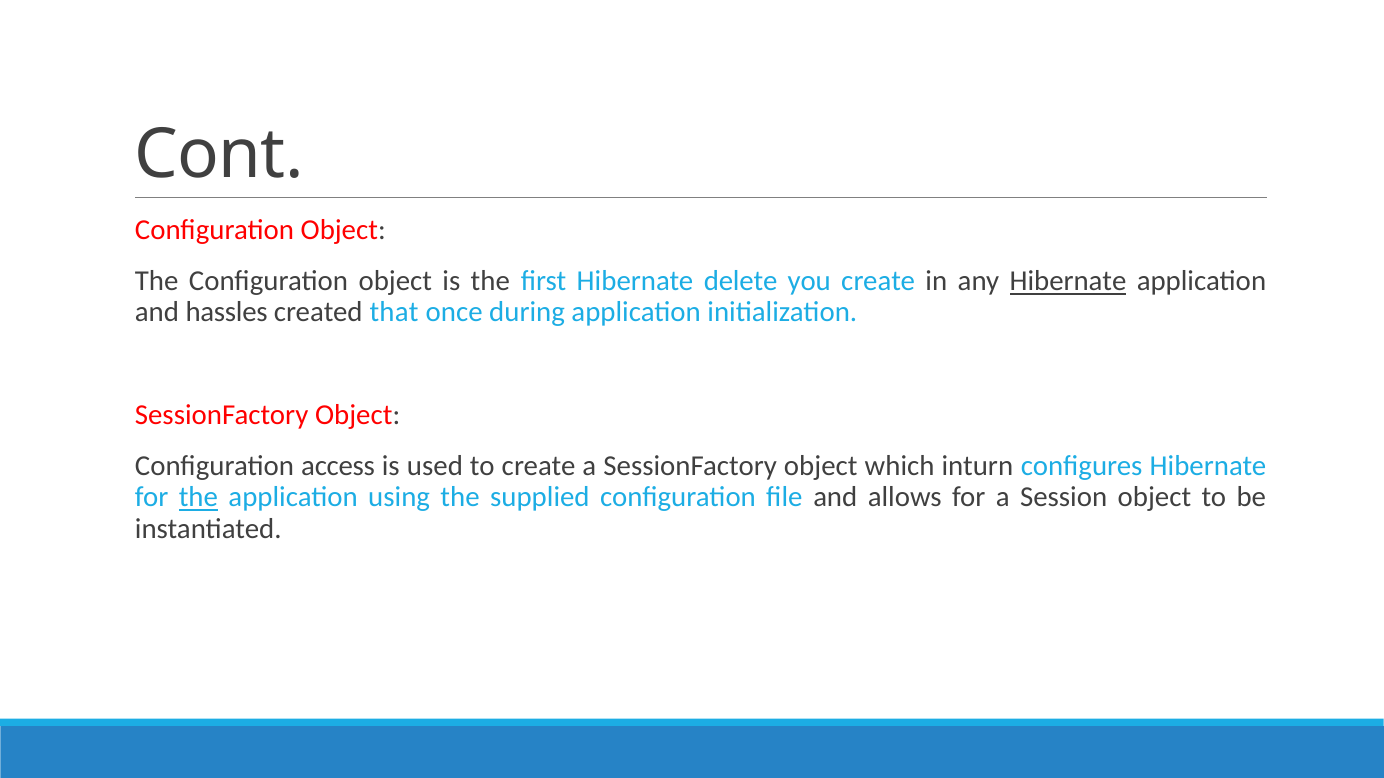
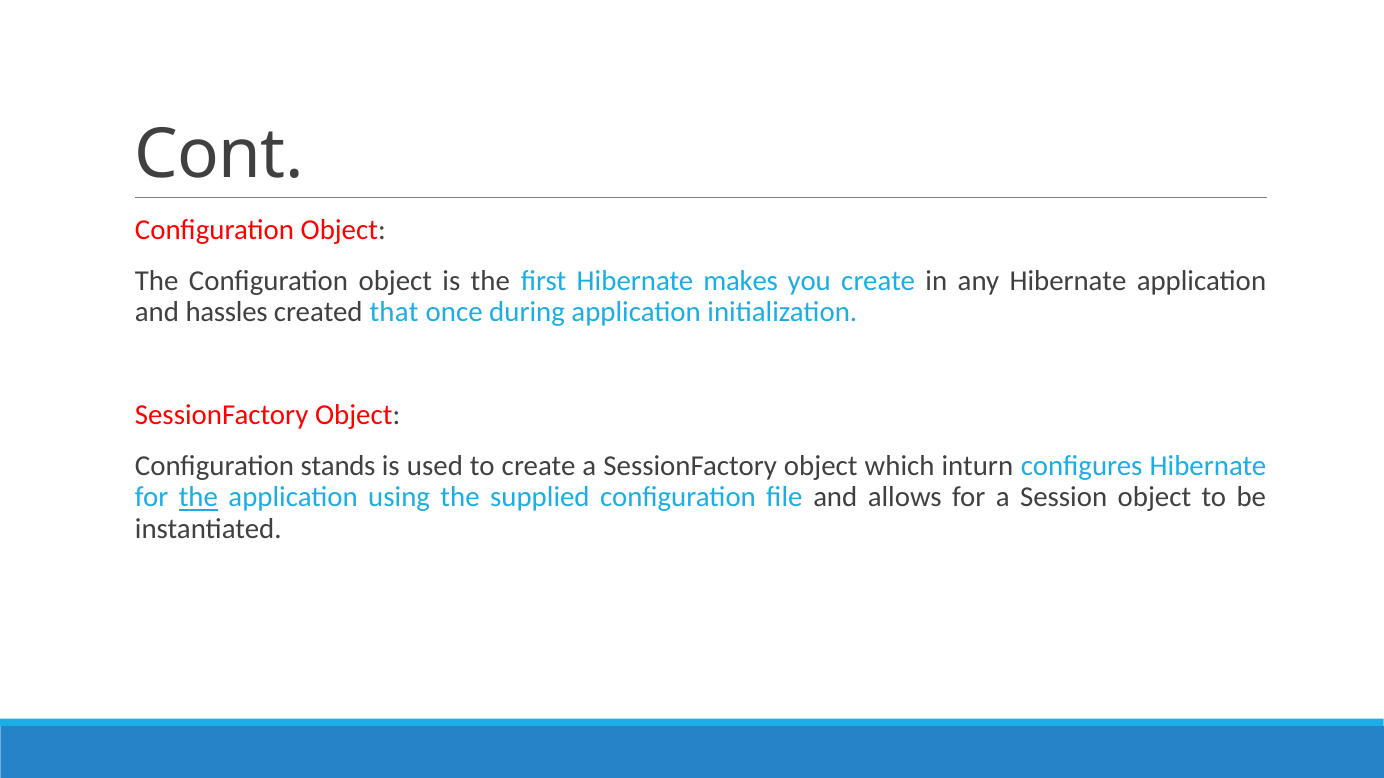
delete: delete -> makes (741, 281)
Hibernate underline: present -> none (1068, 281)
access: access -> stands (338, 467)
